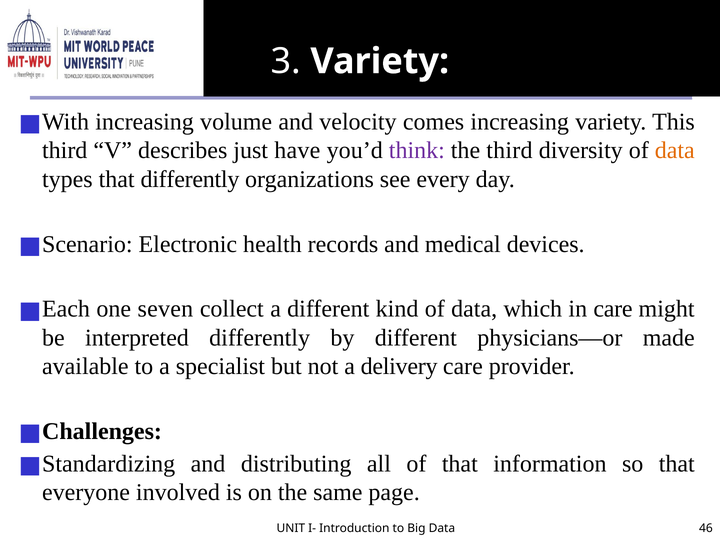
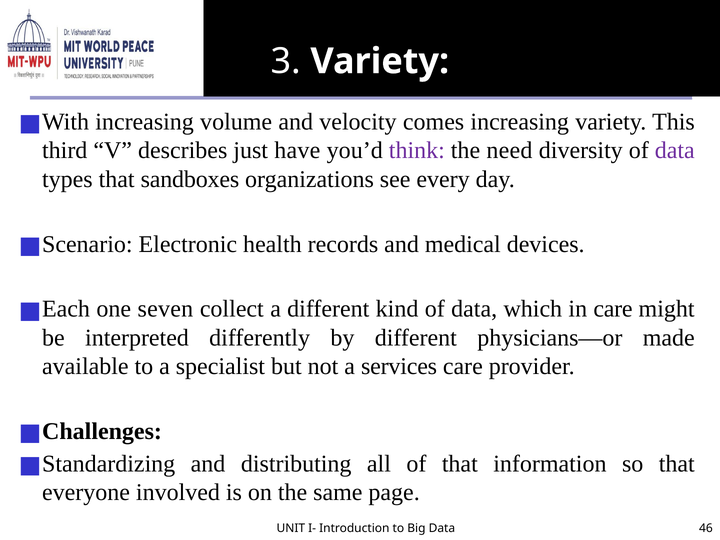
the third: third -> need (509, 150)
data colour: orange -> purple (675, 150)
that differently: differently -> sandboxes (190, 179)
delivery: delivery -> services (399, 366)
